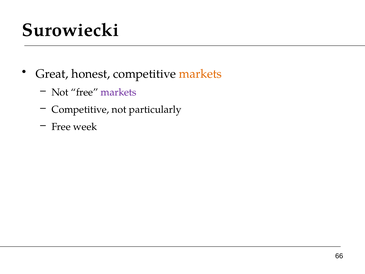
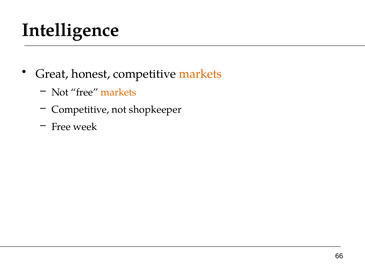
Surowiecki: Surowiecki -> Intelligence (71, 30)
markets colour: purple -> orange (119, 92)
particularly: particularly -> shopkeeper (155, 109)
